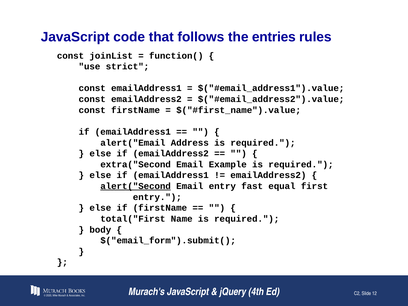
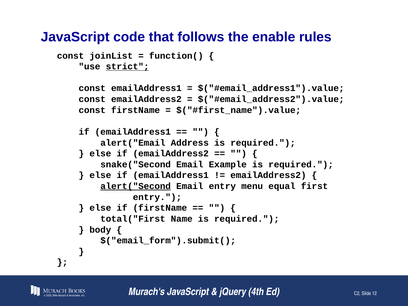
entries: entries -> enable (274, 37)
strict underline: none -> present (127, 67)
extra("Second: extra("Second -> snake("Second (136, 164)
fast: fast -> menu (252, 186)
